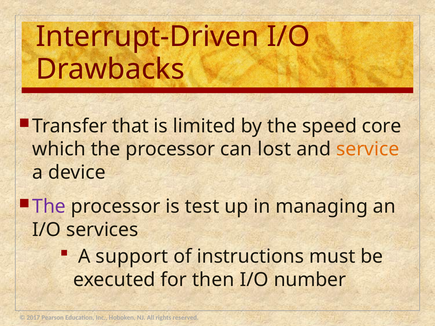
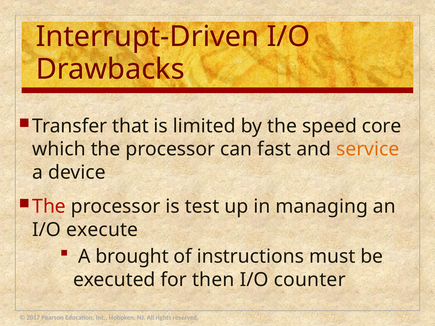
lost: lost -> fast (274, 149)
The colour: purple -> red (49, 207)
services: services -> execute (102, 230)
support: support -> brought (132, 257)
number: number -> counter (310, 280)
